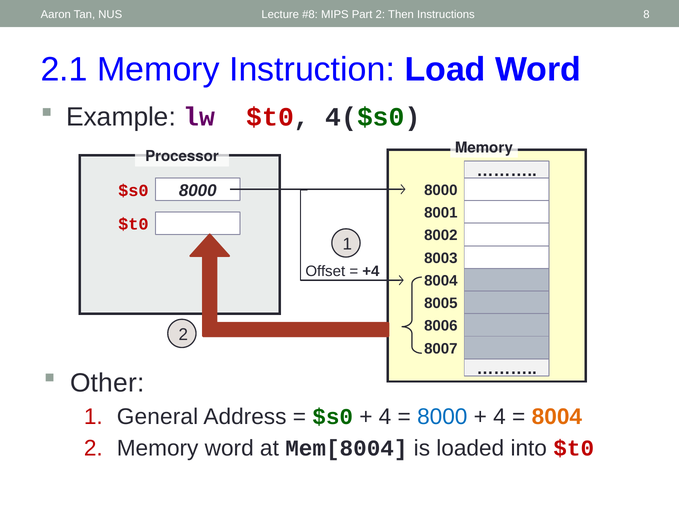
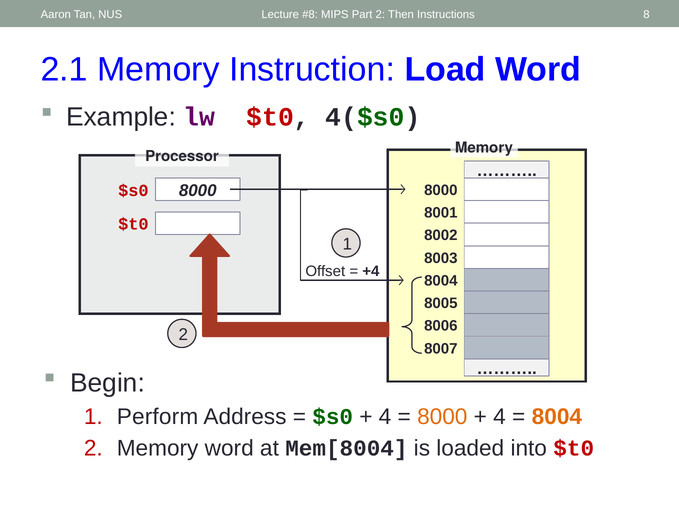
Other: Other -> Begin (108, 383)
General: General -> Perform (158, 417)
8000 colour: blue -> orange (442, 417)
